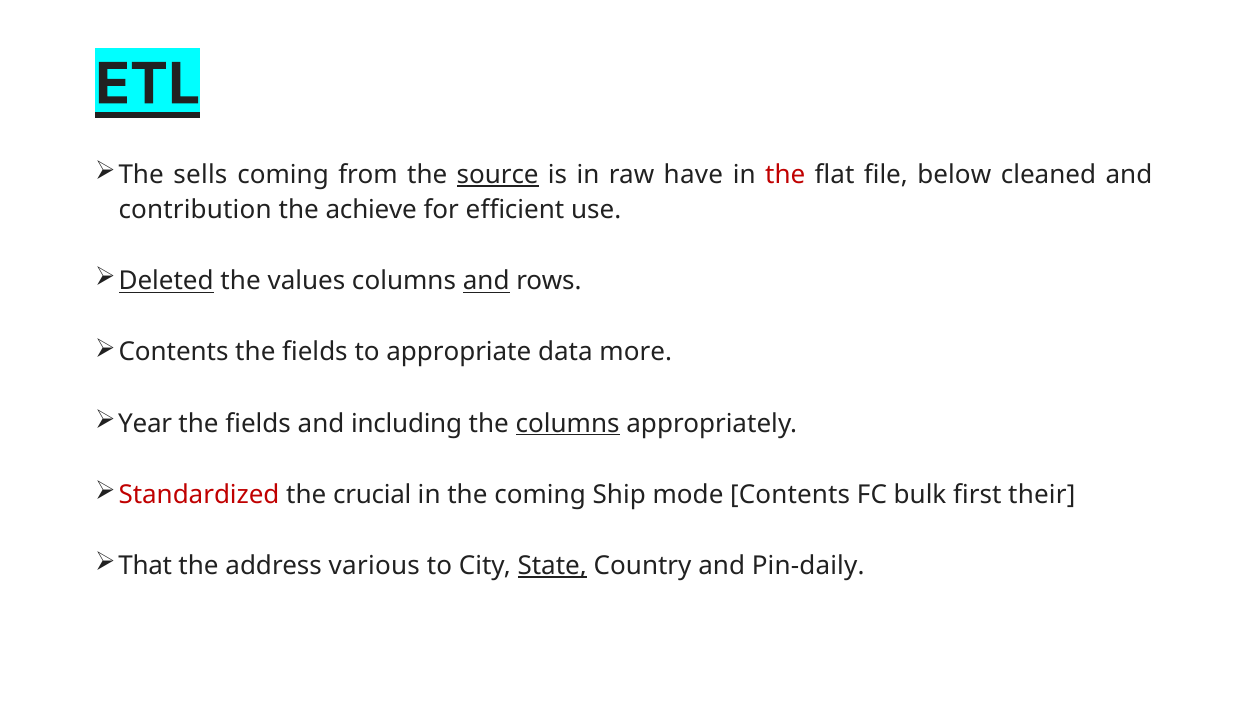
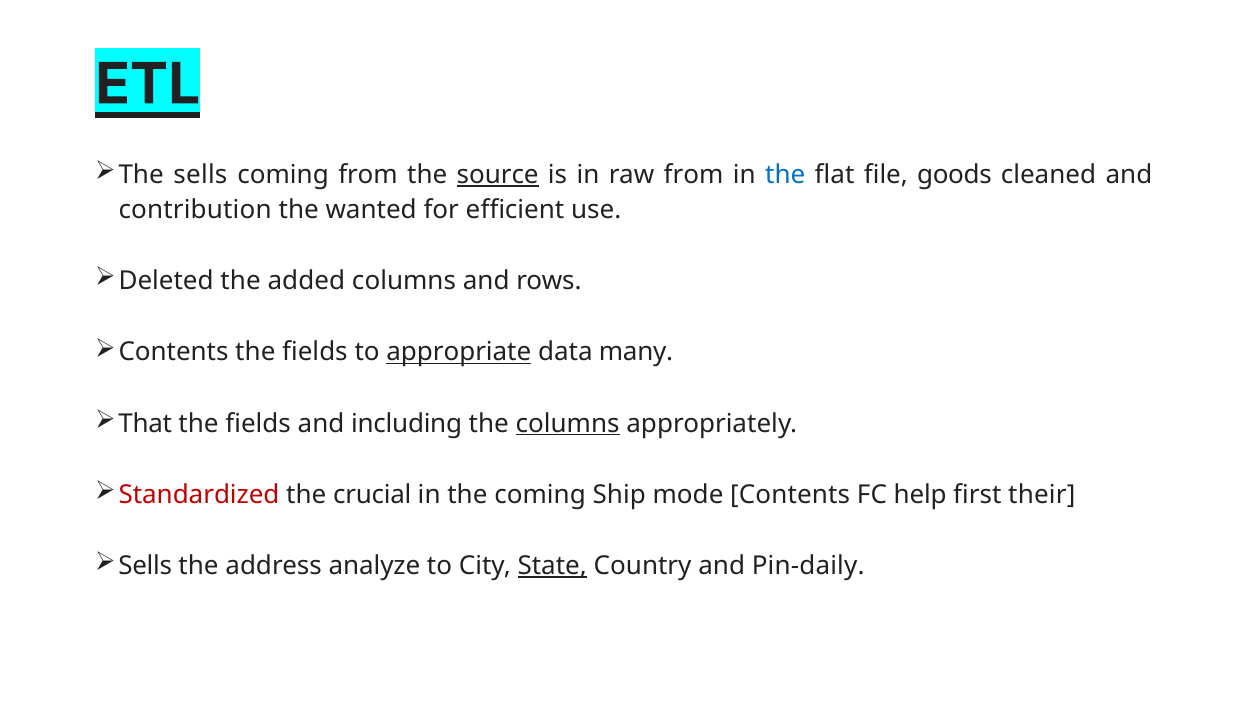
raw have: have -> from (693, 175)
the colour: red -> blue (785, 175)
below: below -> goods (954, 175)
achieve: achieve -> wanted (371, 210)
Deleted underline: present -> none (166, 281)
values: values -> added (306, 281)
and underline: present -> none (486, 281)
appropriate underline: none -> present (459, 352)
more: more -> many (636, 352)
Year: Year -> That (145, 424)
bulk: bulk -> help (920, 495)
That: That -> Sells (145, 566)
various: various -> analyze (374, 566)
